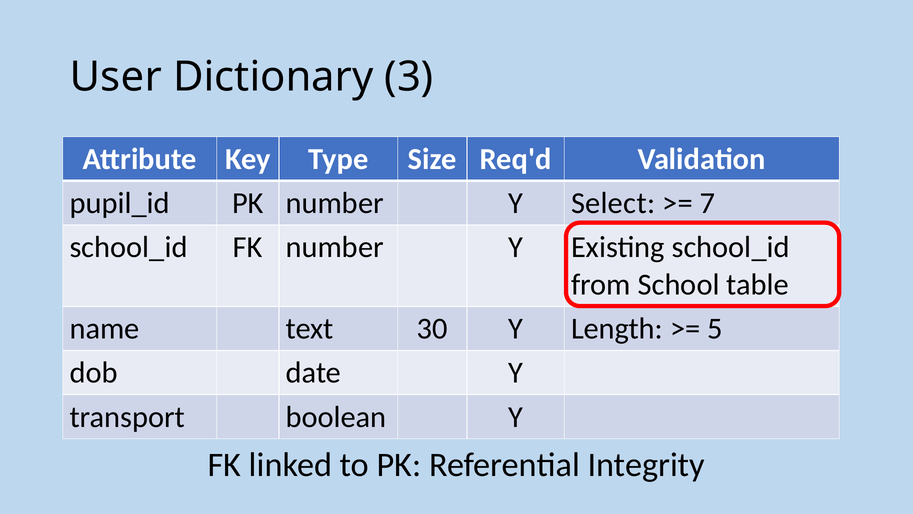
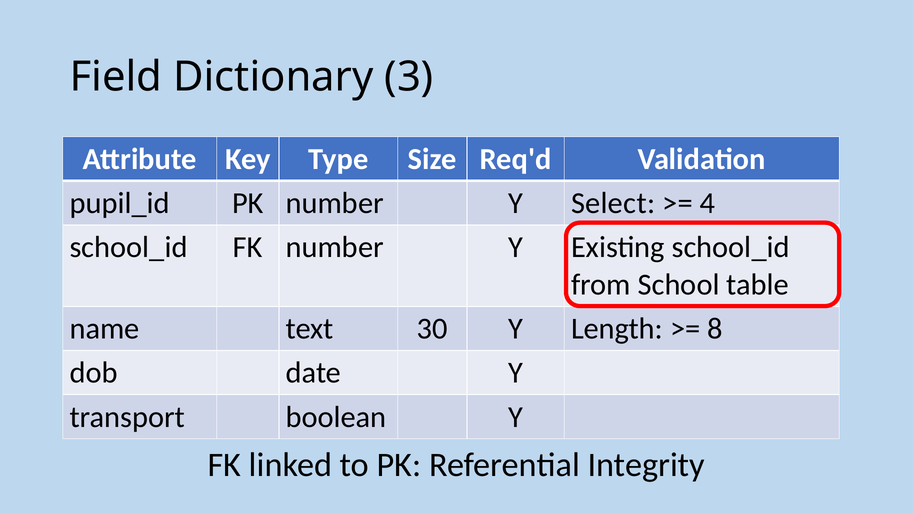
User: User -> Field (116, 77)
7: 7 -> 4 (707, 203)
5: 5 -> 8 (715, 328)
